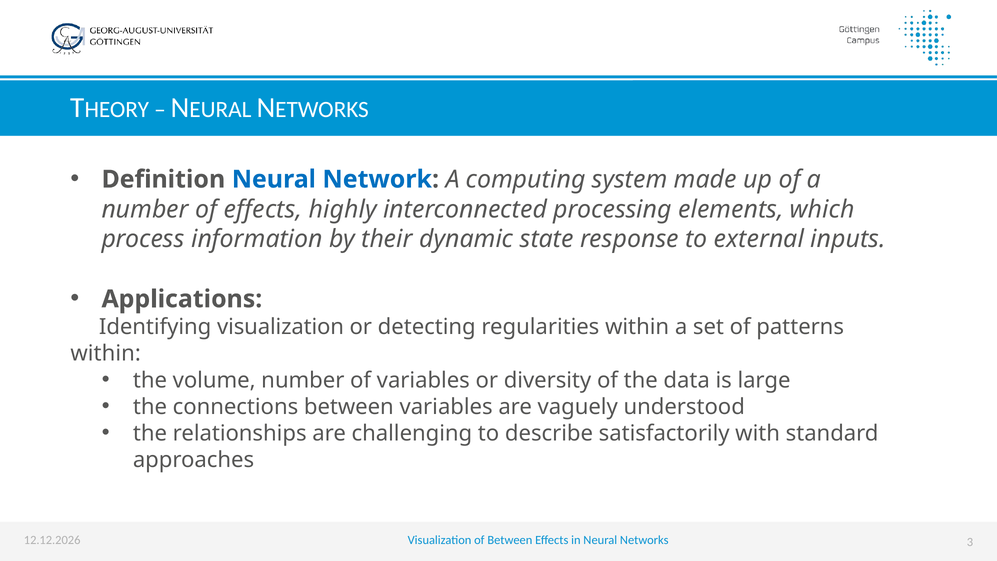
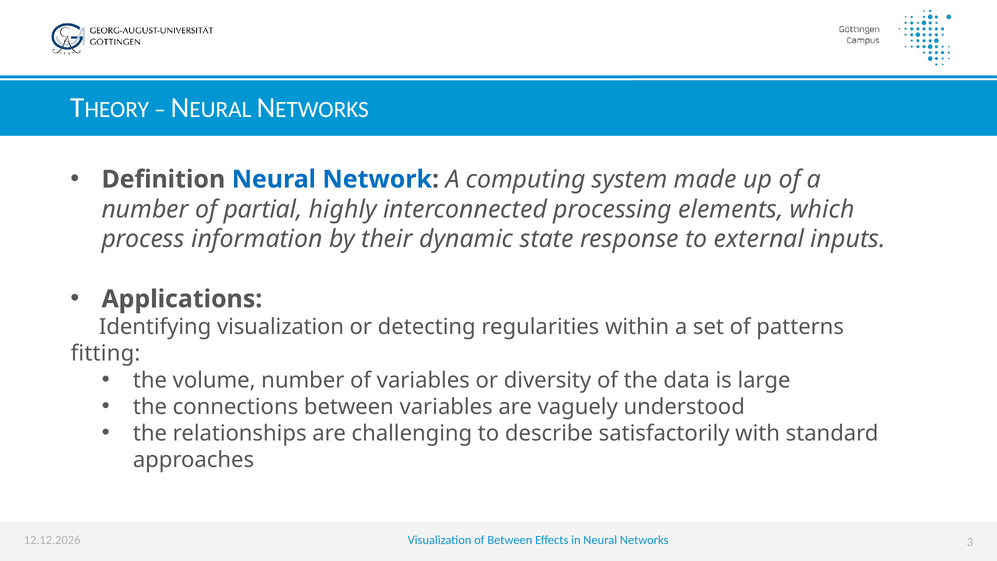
of effects: effects -> partial (263, 209)
within: within -> fitting (106, 354)
